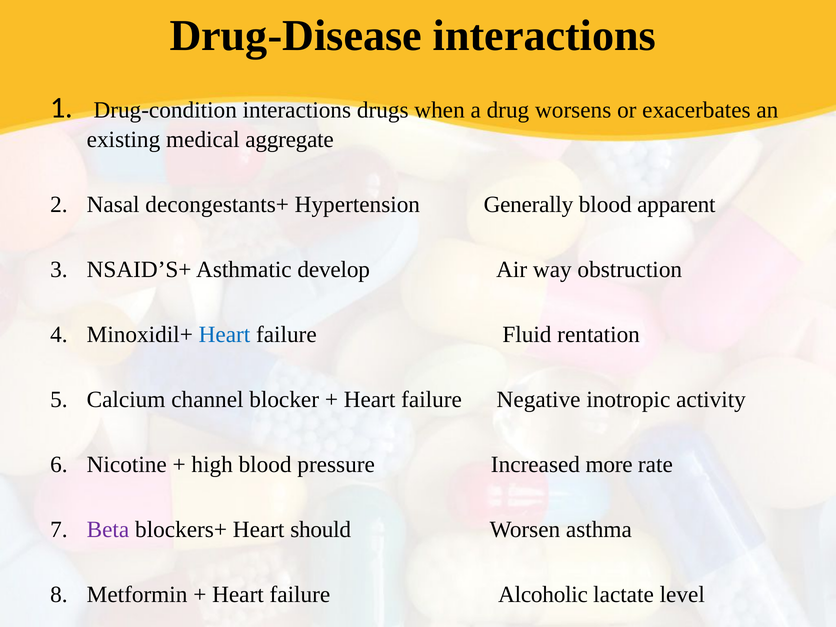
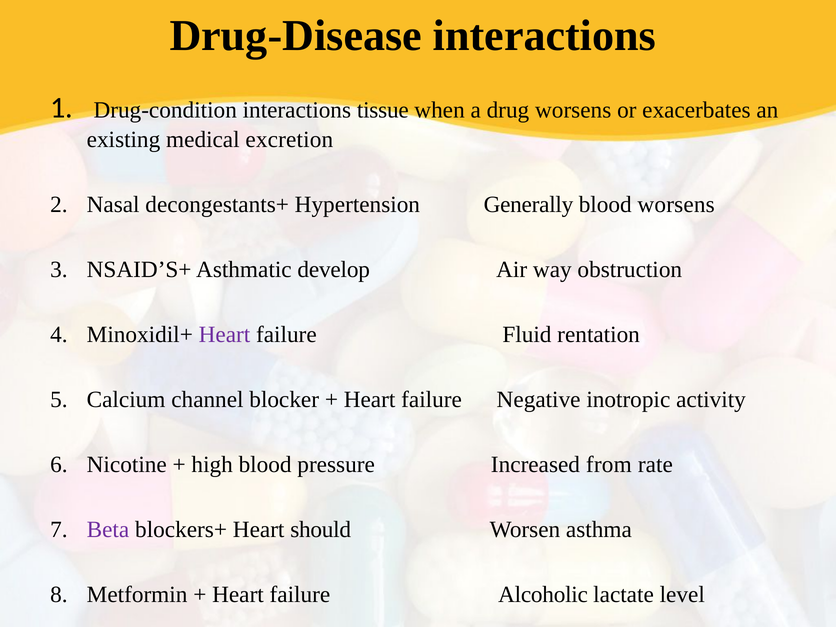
drugs: drugs -> tissue (383, 110)
aggregate: aggregate -> excretion (289, 140)
blood apparent: apparent -> worsens (676, 205)
Heart colour: blue -> purple (224, 335)
more: more -> from (609, 465)
